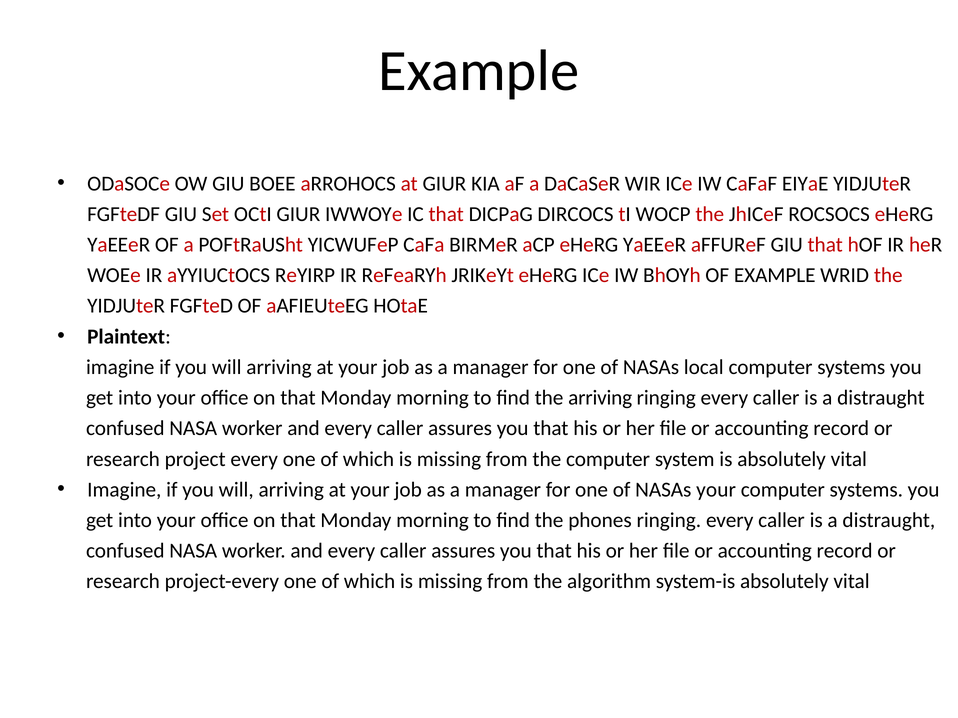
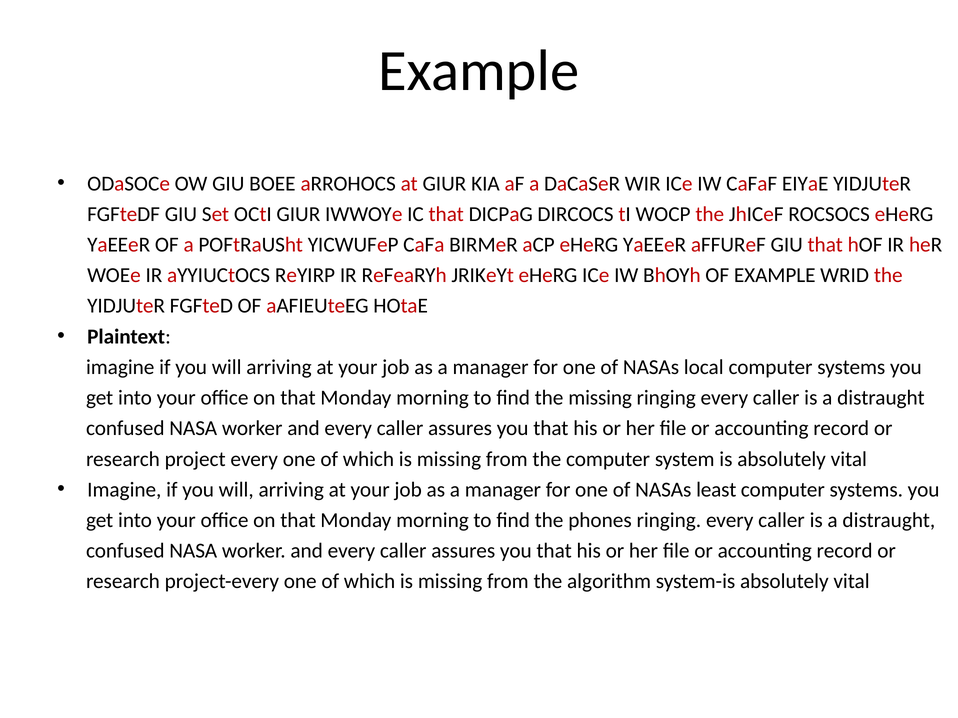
the arriving: arriving -> missing (600, 398)
NASAs your: your -> least (716, 490)
